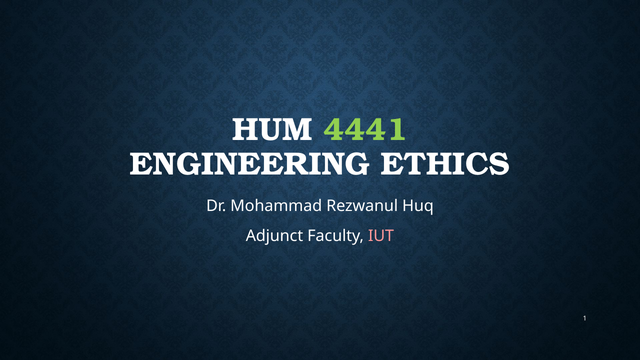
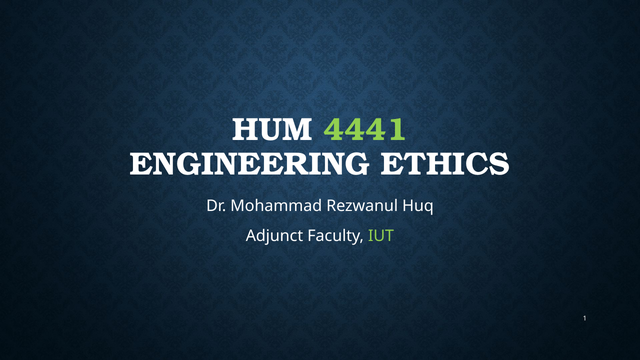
IUT colour: pink -> light green (381, 236)
